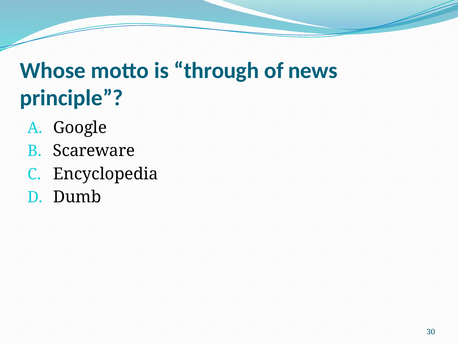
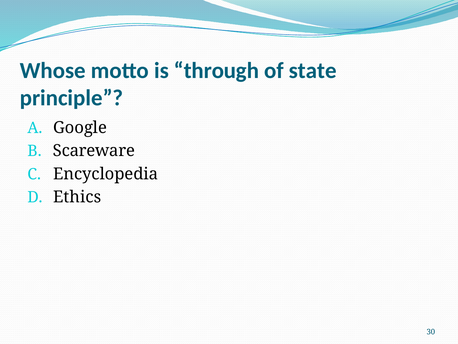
news: news -> state (313, 70)
Dumb: Dumb -> Ethics (77, 197)
